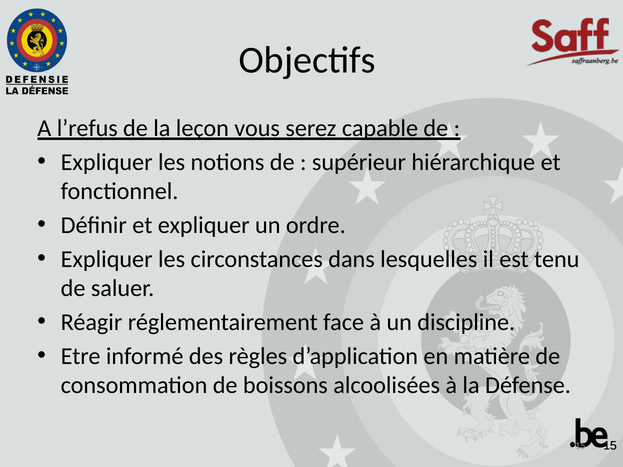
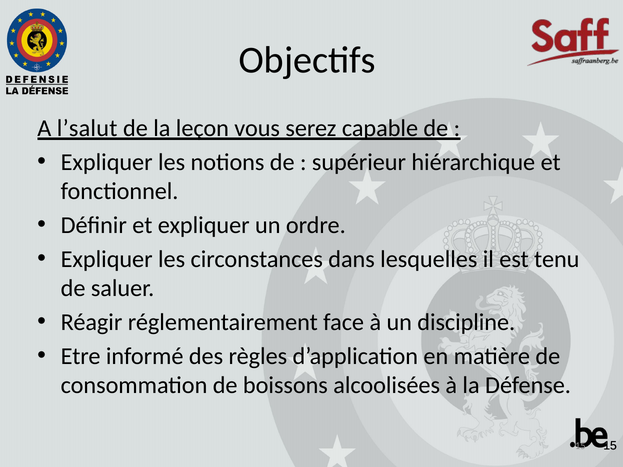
l’refus: l’refus -> l’salut (87, 128)
